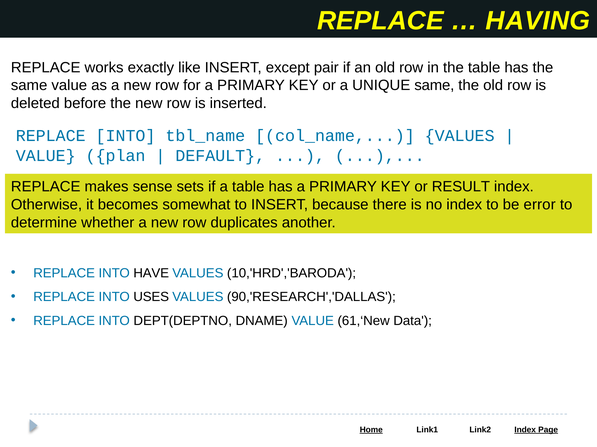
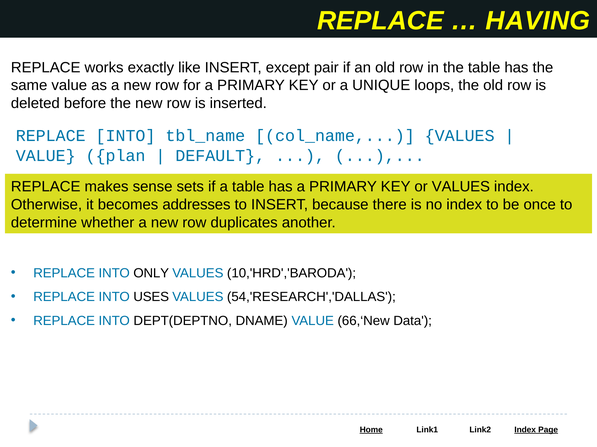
UNIQUE same: same -> loops (434, 86)
or RESULT: RESULT -> VALUES (461, 187)
somewhat: somewhat -> addresses (196, 205)
error: error -> once (540, 205)
HAVE: HAVE -> ONLY (151, 273)
90,'RESEARCH','DALLAS: 90,'RESEARCH','DALLAS -> 54,'RESEARCH','DALLAS (311, 297)
61,‘New: 61,‘New -> 66,‘New (364, 321)
